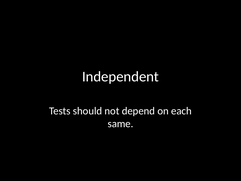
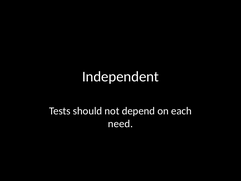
same: same -> need (120, 124)
